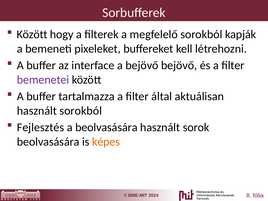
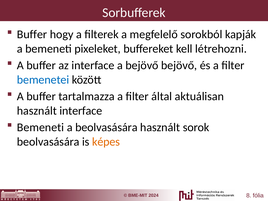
Között: Között -> Buffer (32, 34)
bemenetei colour: purple -> blue (43, 80)
használt sorokból: sorokból -> interface (81, 111)
Fejlesztés: Fejlesztés -> Bemeneti (40, 127)
